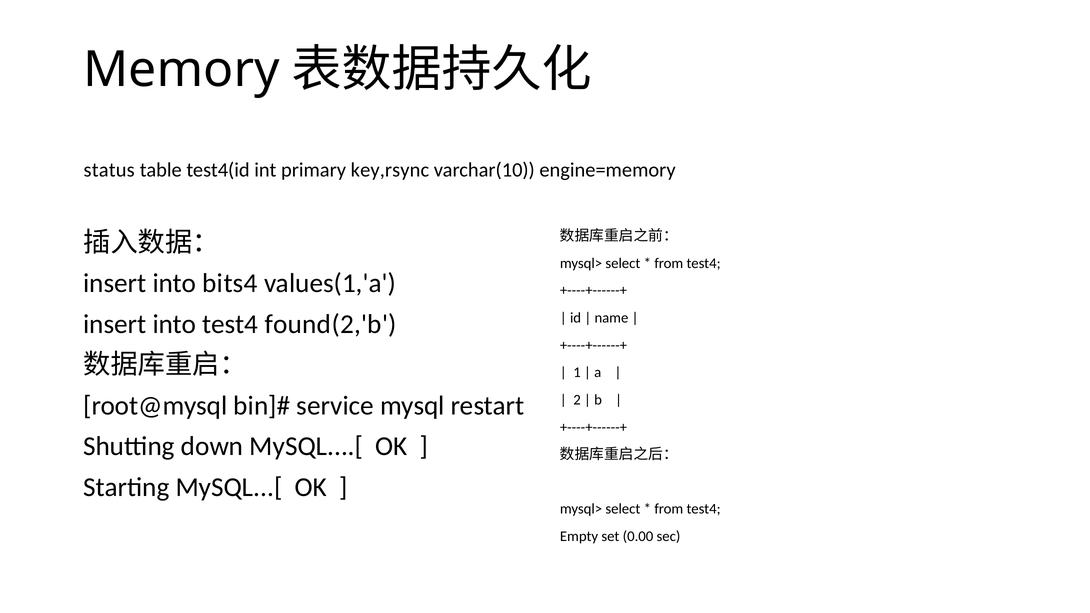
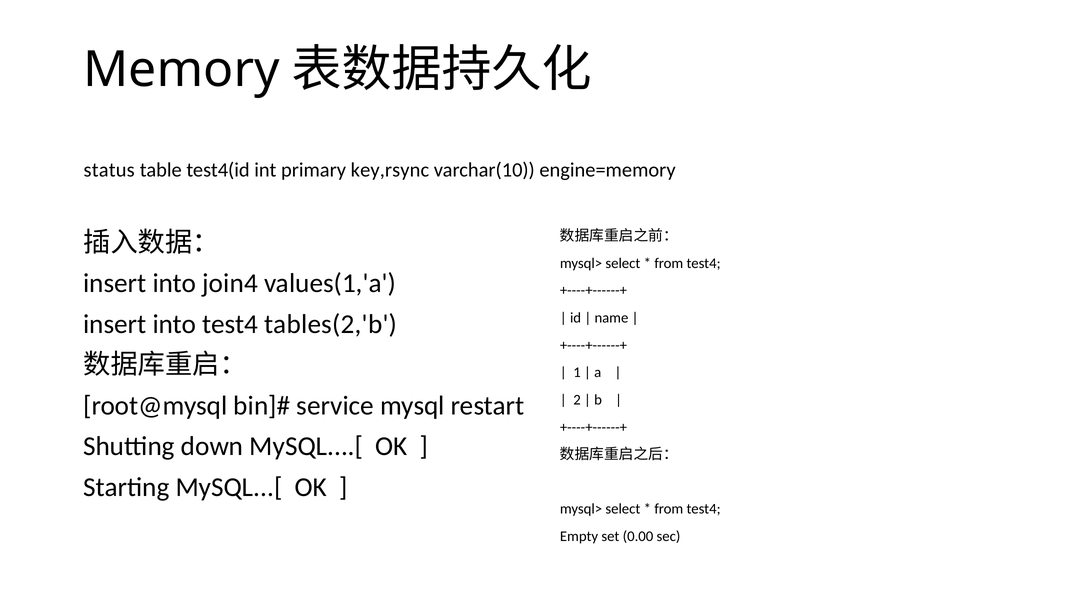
bits4: bits4 -> join4 (230, 283)
found(2,'b: found(2,'b -> tables(2,'b (331, 324)
